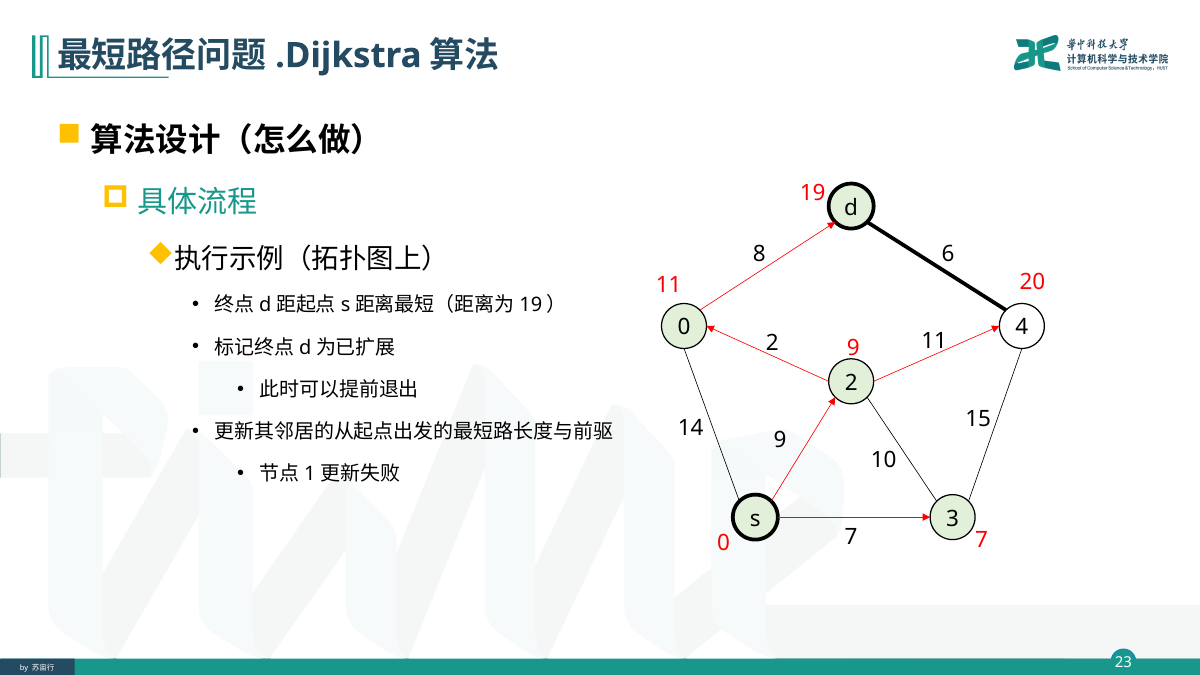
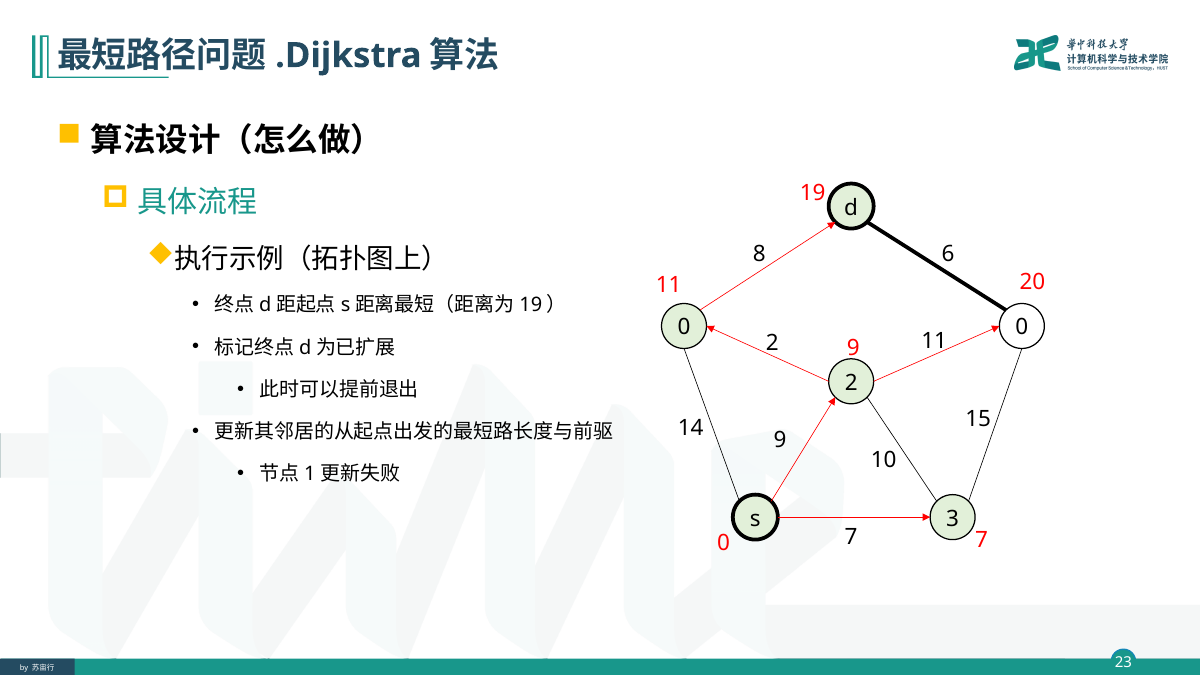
0 4: 4 -> 0 (1022, 328)
